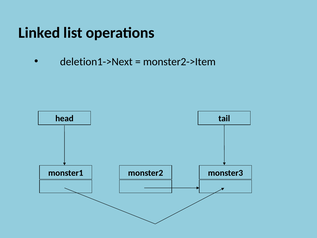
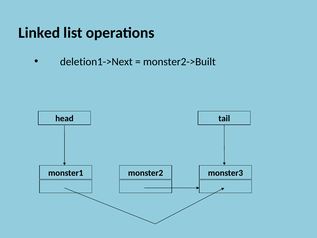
monster2->Item: monster2->Item -> monster2->Built (179, 62)
